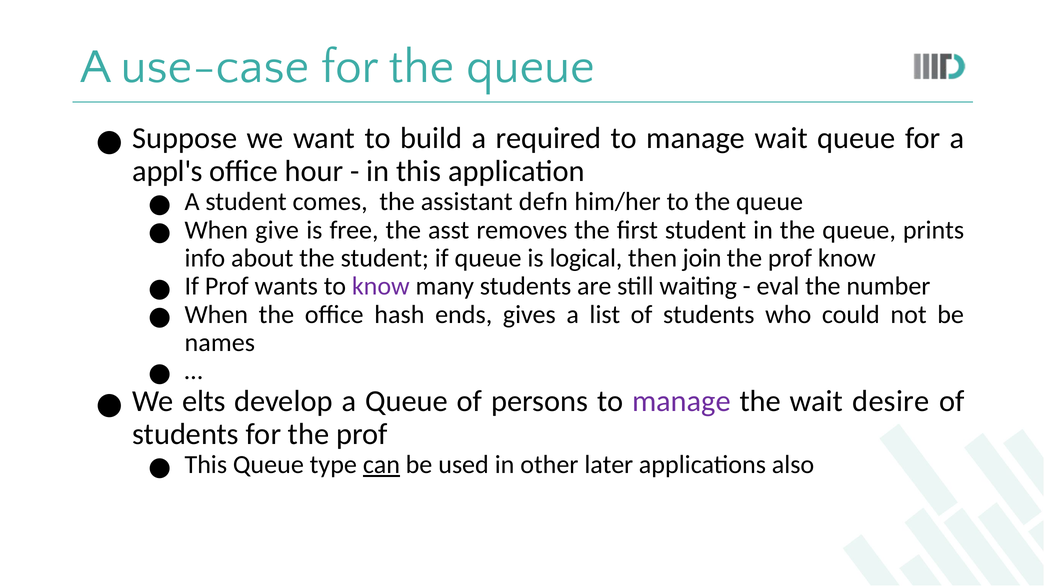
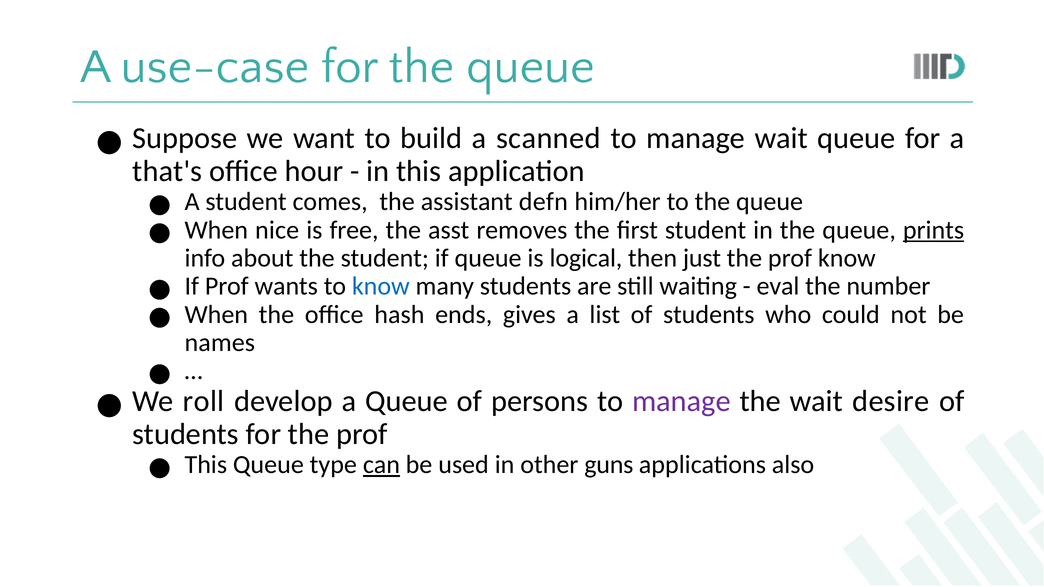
required: required -> scanned (548, 138)
appl's: appl's -> that's (167, 171)
give: give -> nice (277, 230)
prints underline: none -> present (934, 230)
join: join -> just (702, 258)
know colour: purple -> blue (381, 286)
elts: elts -> roll (204, 402)
later: later -> guns (609, 465)
